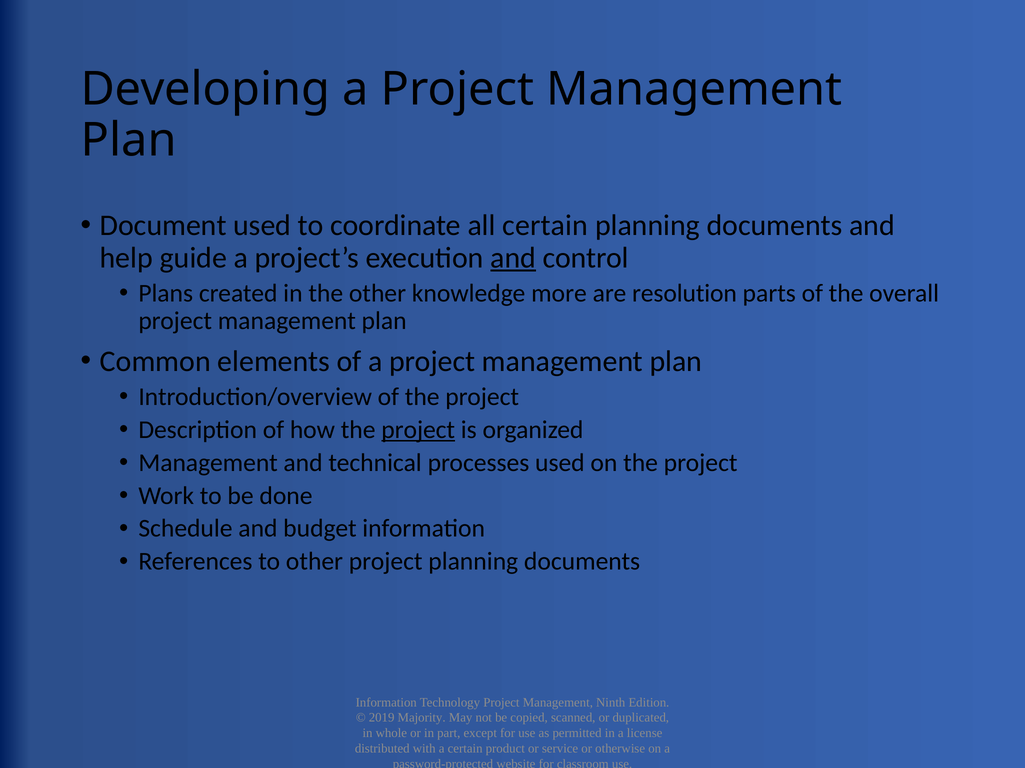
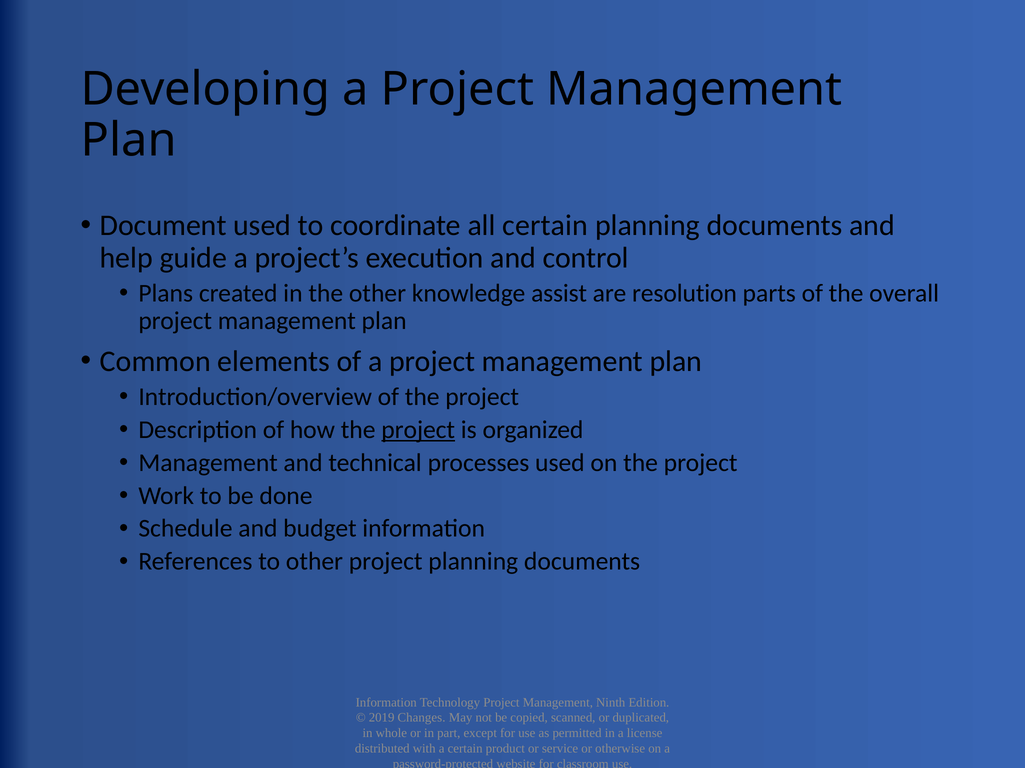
and underline: present -> none (513, 258)
more: more -> assist (559, 293)
Majority: Majority -> Changes (422, 718)
